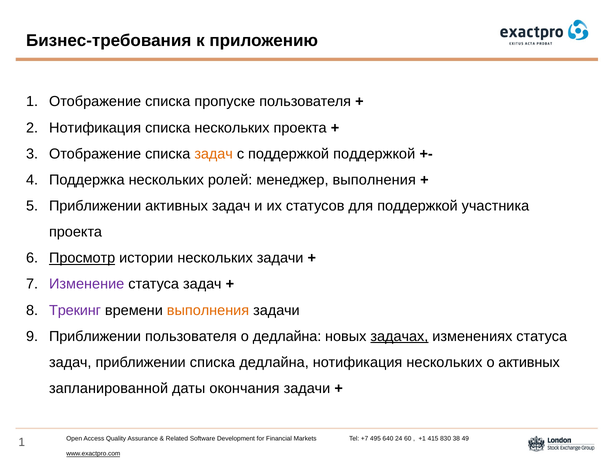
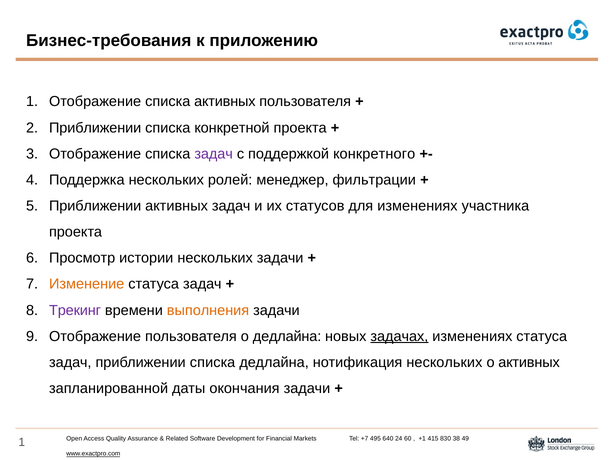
списка пропуске: пропуске -> активных (225, 102)
Нотификация: Нотификация -> Приближении (95, 128)
списка нескольких: нескольких -> конкретной (232, 128)
задач colour: orange -> purple (214, 154)
поддержкой поддержкой: поддержкой -> конкретного (374, 154)
менеджер выполнения: выполнения -> фильтрации (374, 180)
для поддержкой: поддержкой -> изменениях (417, 206)
Просмотр underline: present -> none (82, 258)
Изменение colour: purple -> orange (87, 284)
Приближении: Приближении -> Отображение (95, 336)
